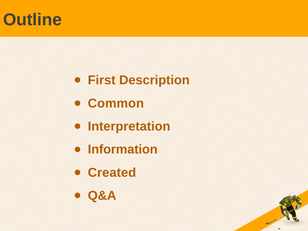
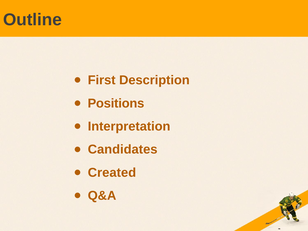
Common: Common -> Positions (116, 103)
Information: Information -> Candidates (123, 149)
